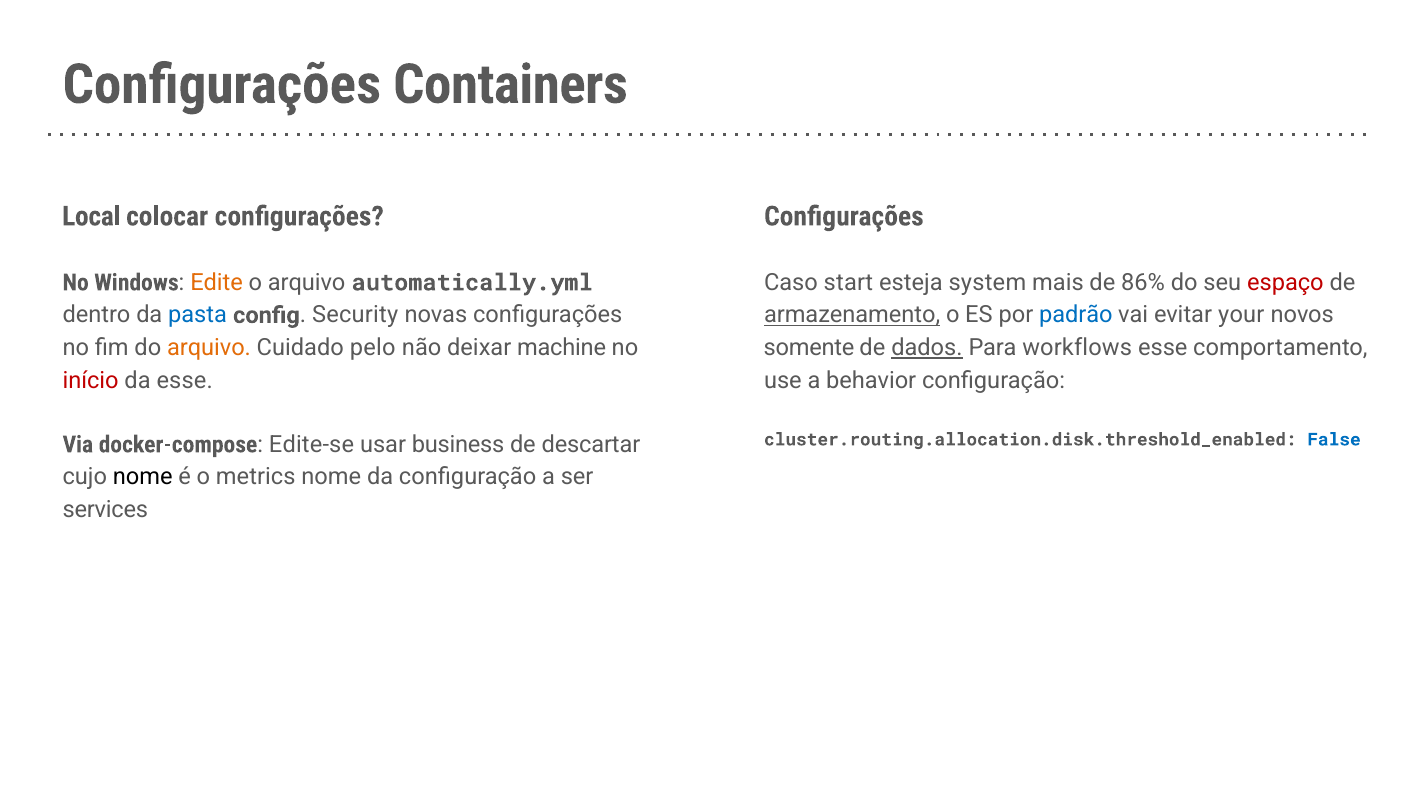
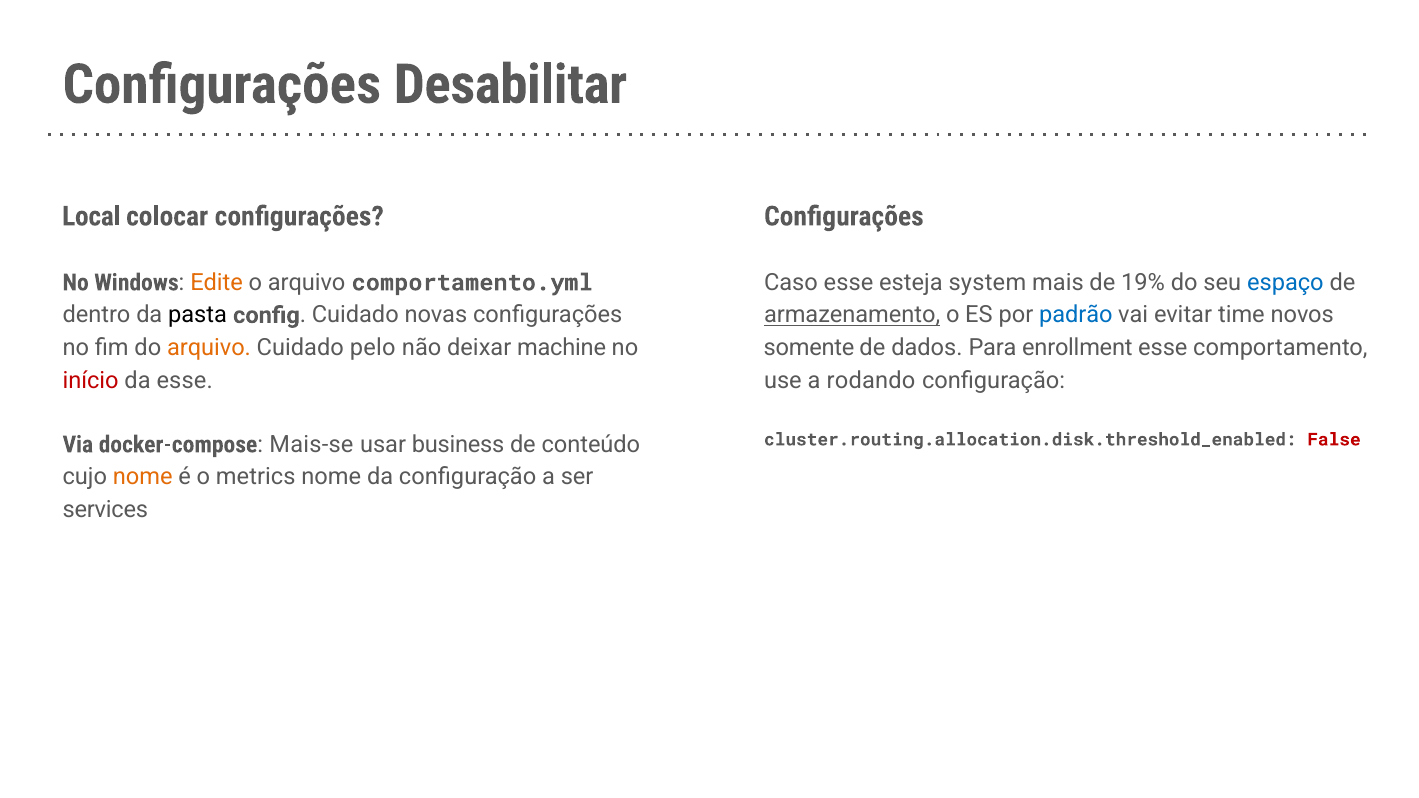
Containers: Containers -> Desabilitar (510, 85)
Caso start: start -> esse (849, 283)
86%: 86% -> 19% (1143, 283)
espaço colour: red -> blue (1285, 283)
automatically.yml: automatically.yml -> comportamento.yml (472, 283)
pasta colour: blue -> black (198, 315)
config Security: Security -> Cuidado (355, 315)
your: your -> time (1241, 315)
dados underline: present -> none (927, 348)
workflows: workflows -> enrollment (1077, 348)
behavior: behavior -> rodando (871, 381)
False colour: blue -> red (1334, 440)
Edite-se: Edite-se -> Mais-se (311, 445)
descartar: descartar -> conteúdo (591, 445)
nome colour: black -> orange (143, 477)
